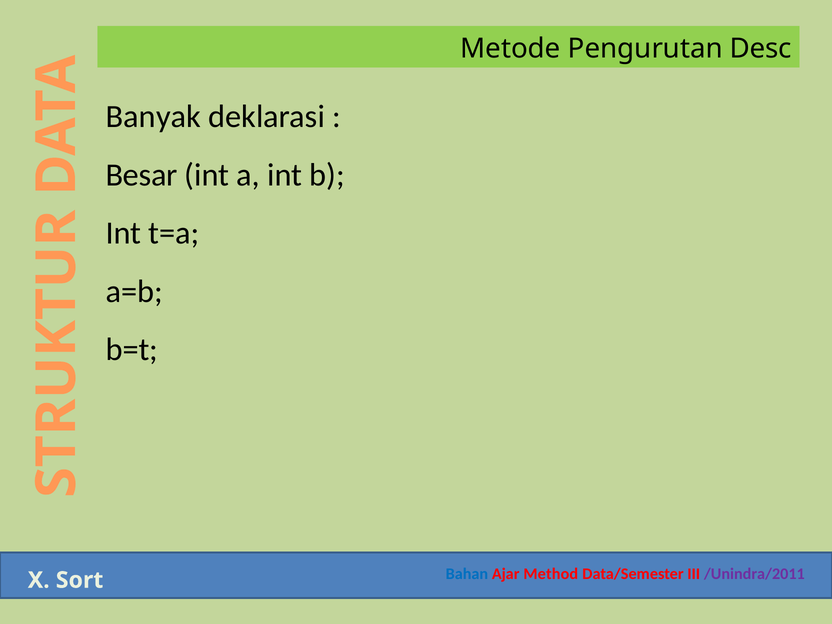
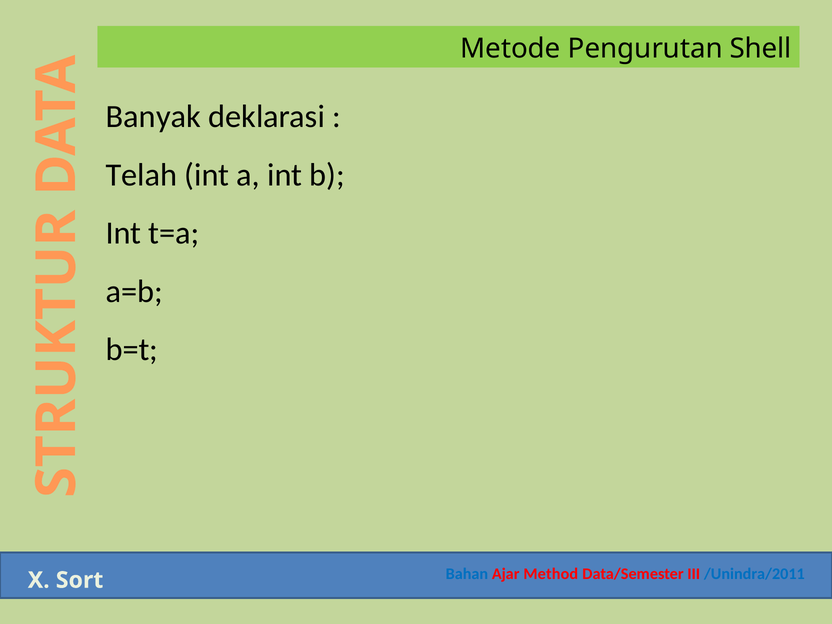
Desc: Desc -> Shell (761, 49)
Besar: Besar -> Telah (141, 175)
/Unindra/2011 colour: purple -> blue (754, 574)
